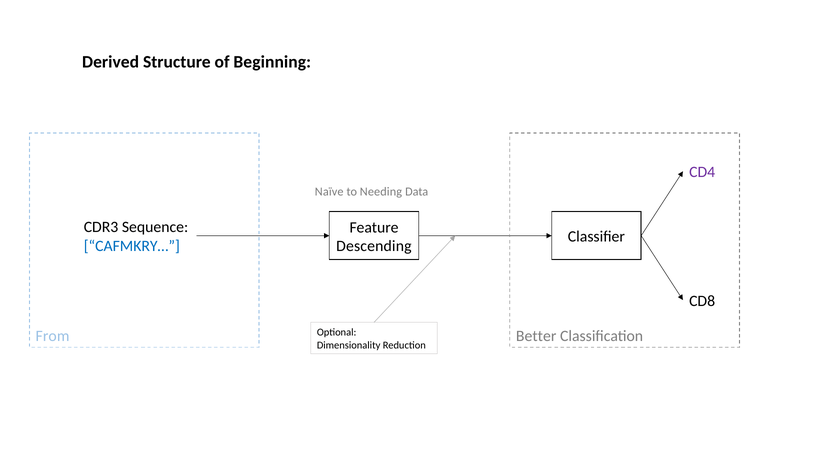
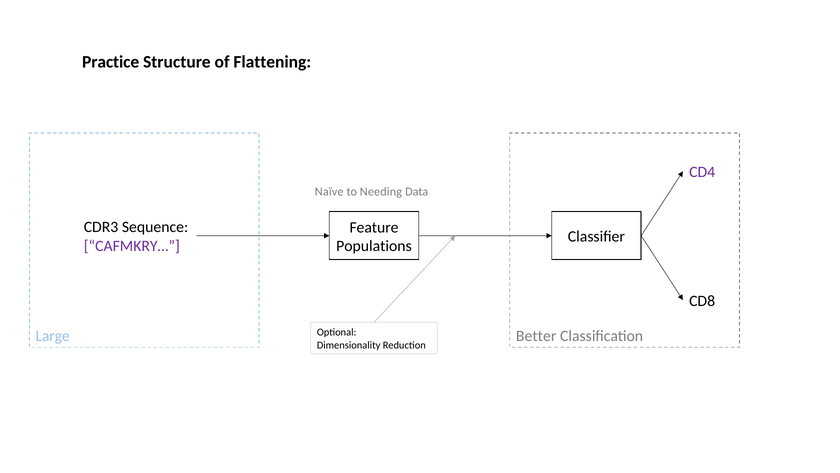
Derived: Derived -> Practice (111, 62)
Beginning: Beginning -> Flattening (272, 62)
CAFMKRY… colour: blue -> purple (132, 246)
Descending: Descending -> Populations (374, 246)
From: From -> Large (53, 336)
